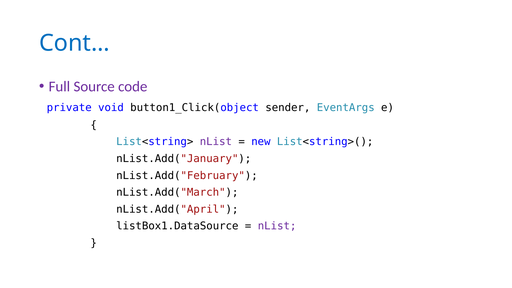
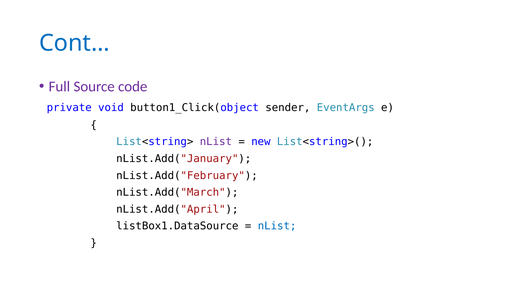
nList colour: purple -> blue (277, 226)
